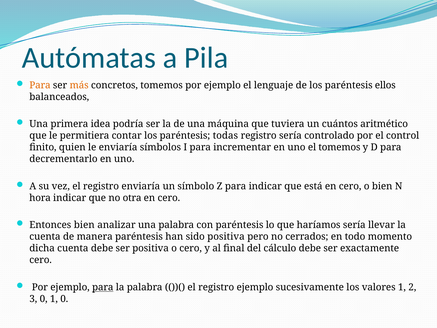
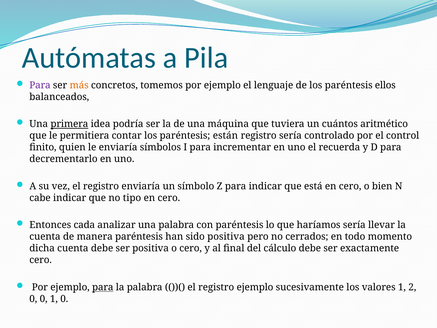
Para colour: orange -> purple (40, 85)
primera underline: none -> present (69, 124)
todas: todas -> están (225, 136)
el tomemos: tomemos -> recuerda (339, 147)
hora: hora -> cabe (40, 198)
otra: otra -> tipo (132, 198)
Entonces bien: bien -> cada (84, 225)
3: 3 -> 0 (33, 299)
